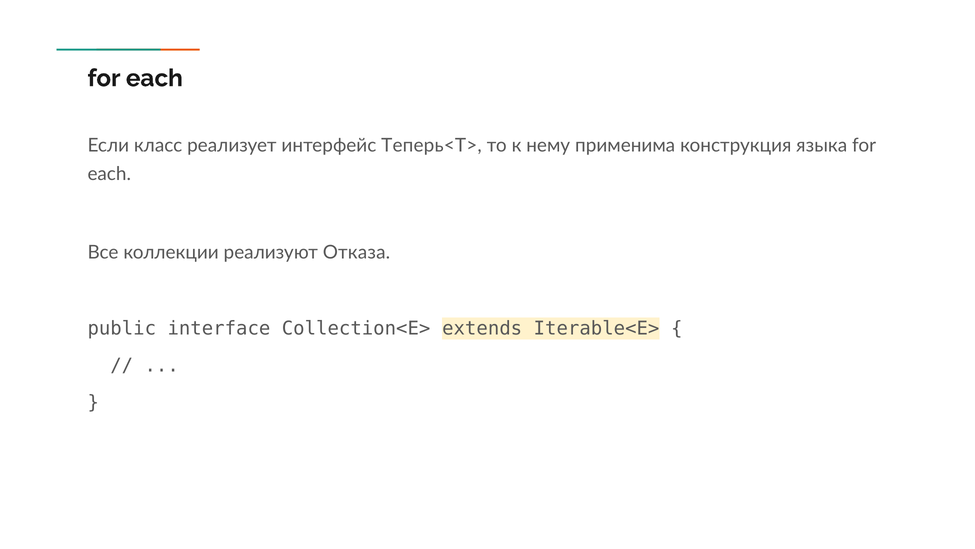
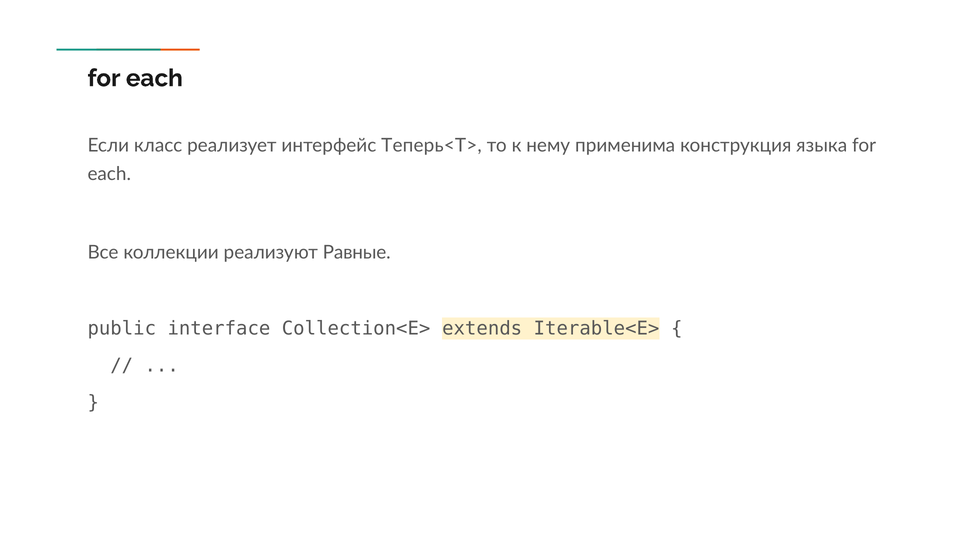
Отказа: Отказа -> Равные (357, 252)
